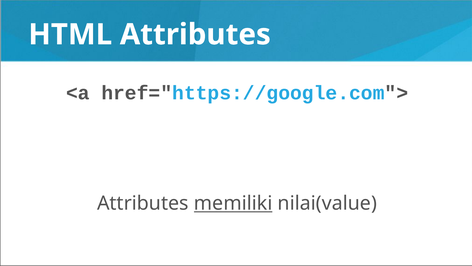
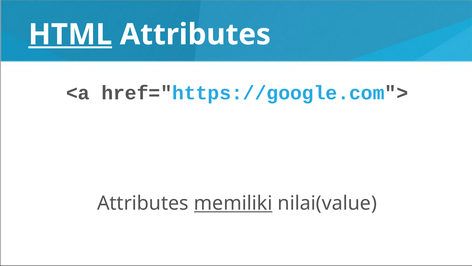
HTML underline: none -> present (70, 35)
